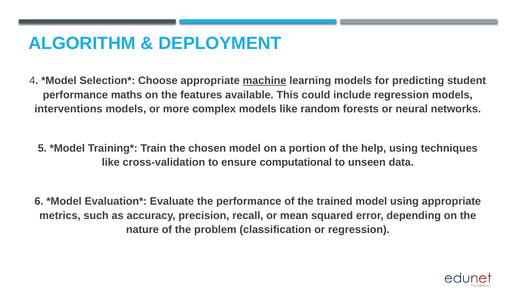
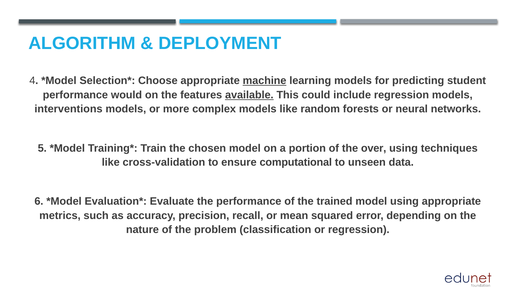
maths: maths -> would (126, 95)
available underline: none -> present (249, 95)
help: help -> over (374, 148)
